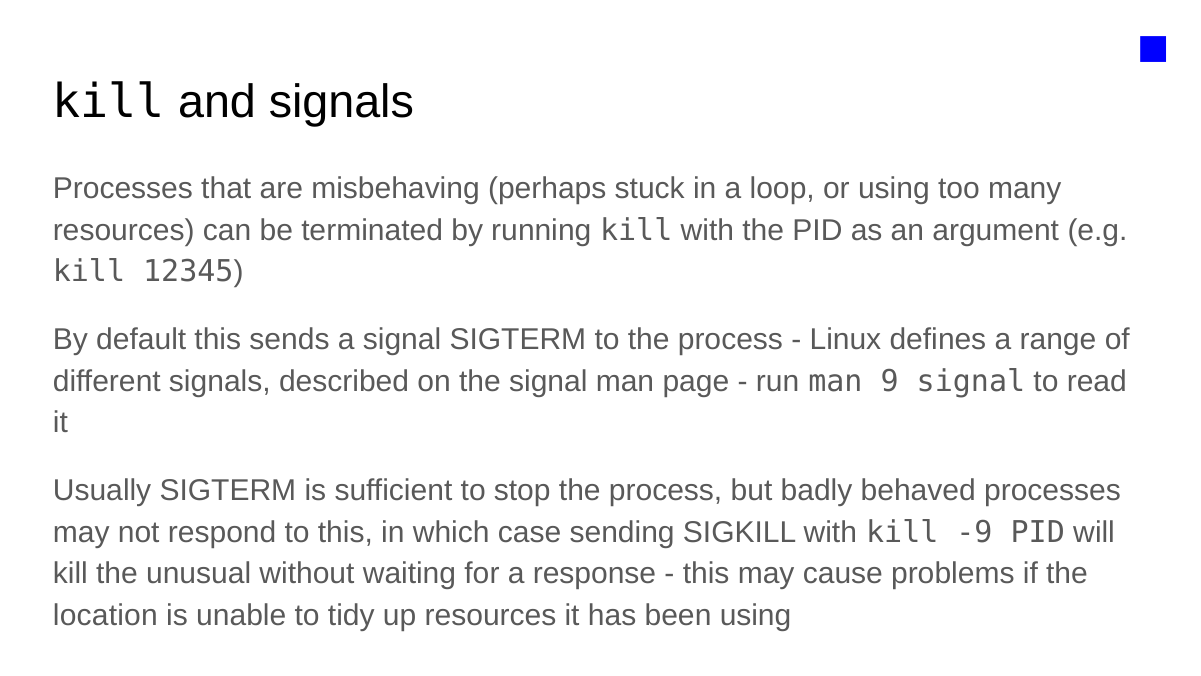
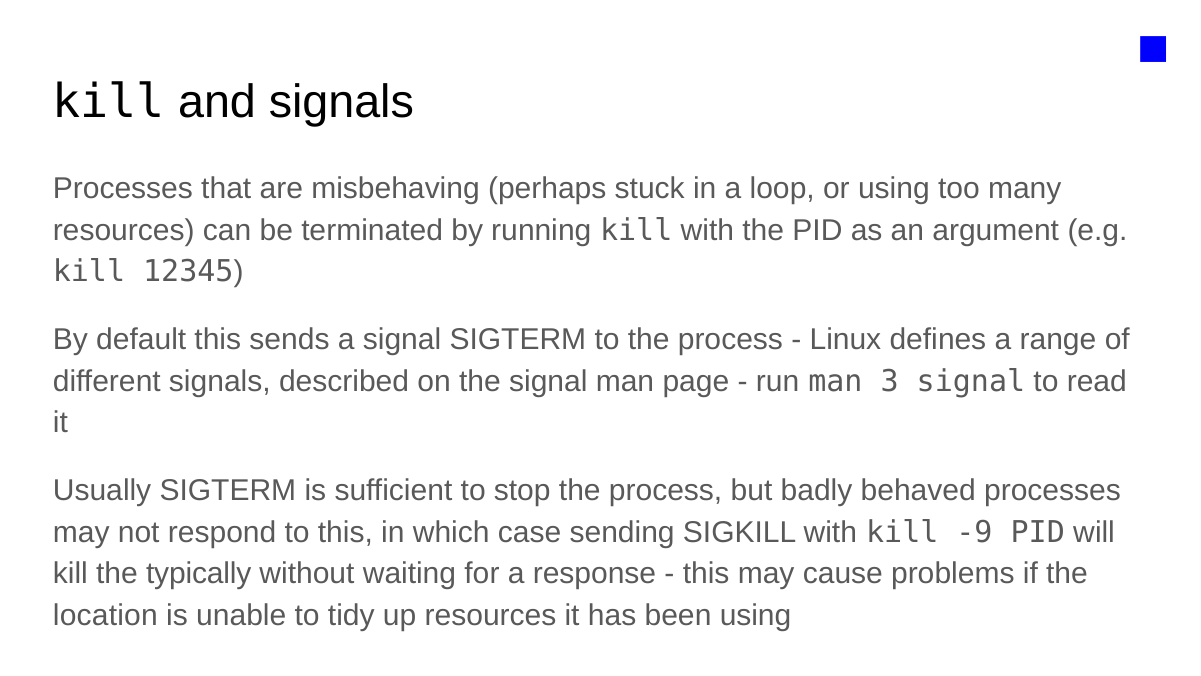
9: 9 -> 3 (890, 381)
unusual: unusual -> typically (199, 574)
